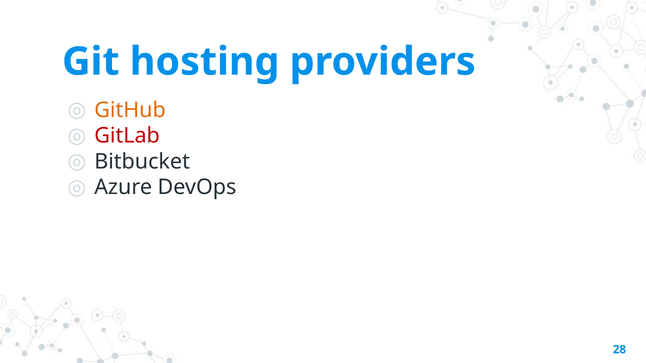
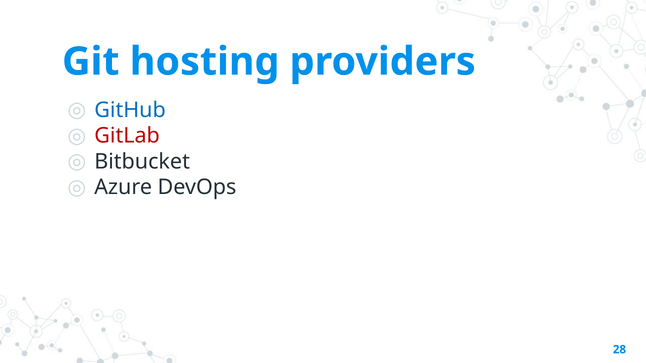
GitHub colour: orange -> blue (130, 110)
